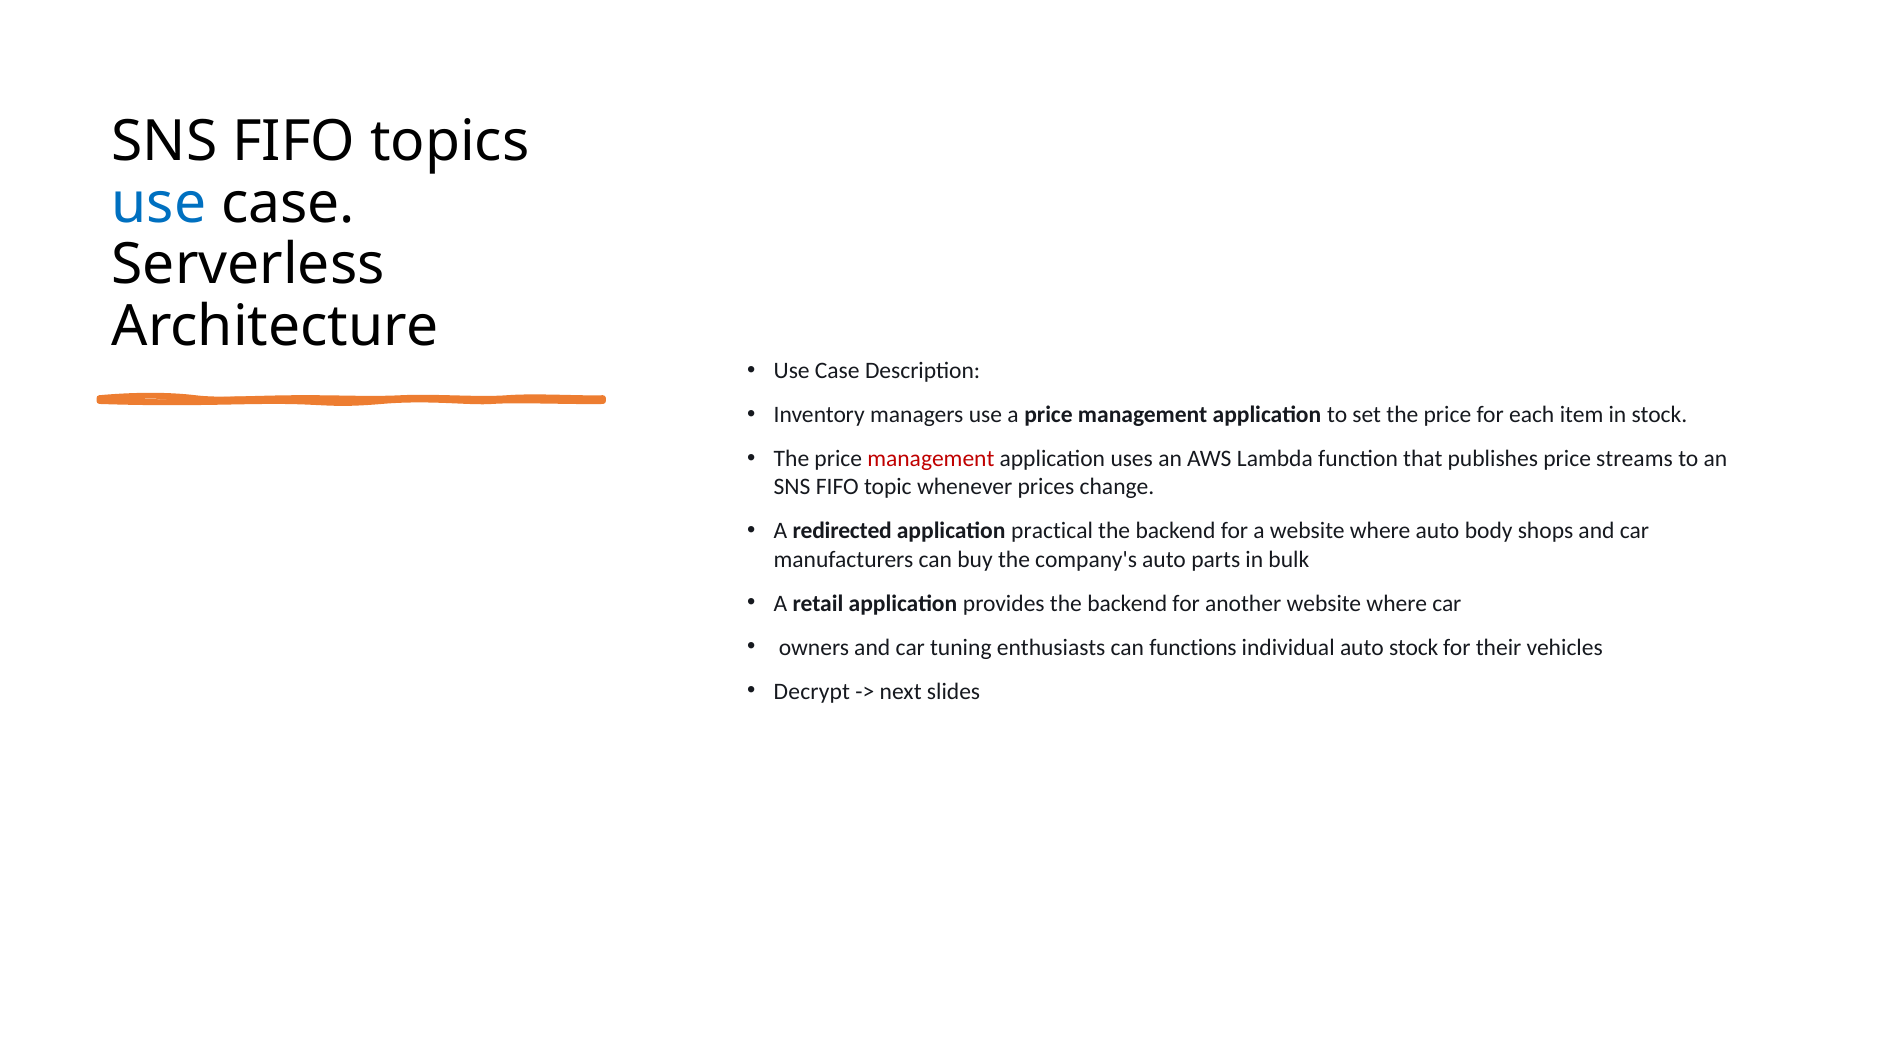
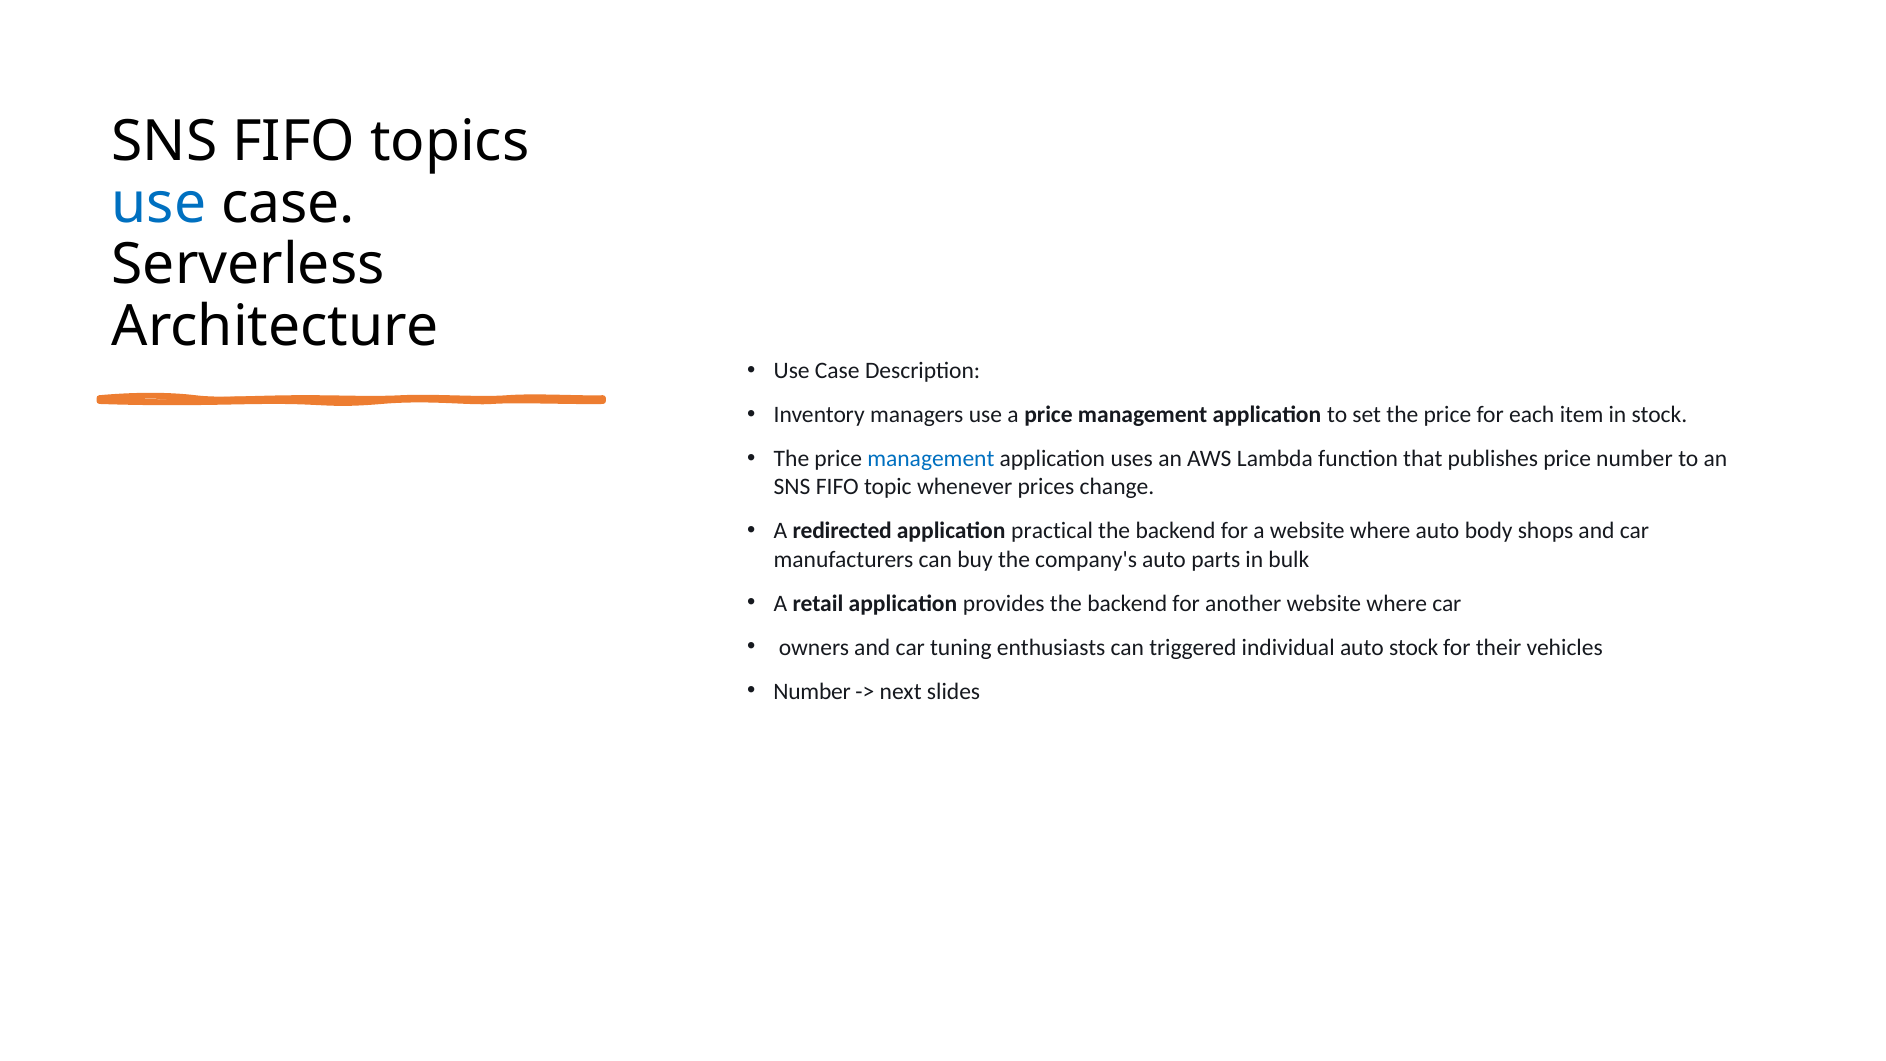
management colour: red -> blue (931, 459)
price streams: streams -> number (1634, 459)
functions: functions -> triggered (1193, 647)
Decrypt: Decrypt -> Number (812, 691)
